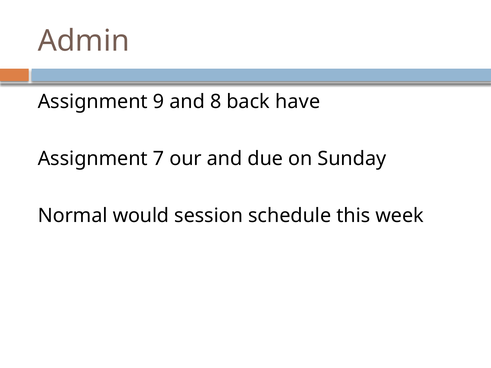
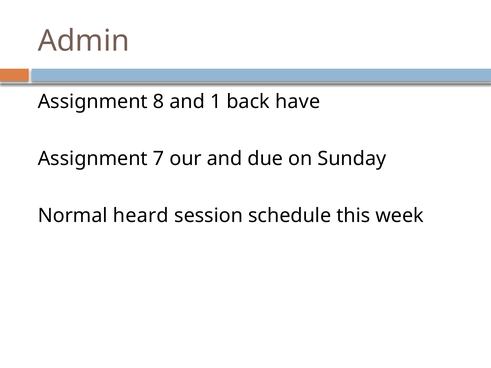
9: 9 -> 8 (159, 102)
8: 8 -> 1 (216, 102)
would: would -> heard (141, 216)
